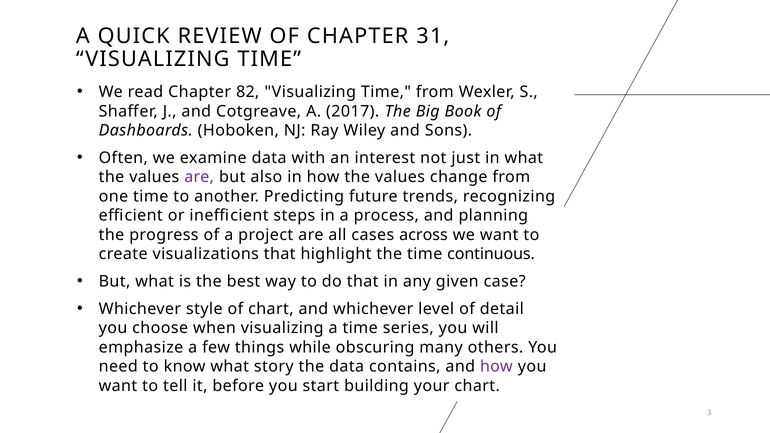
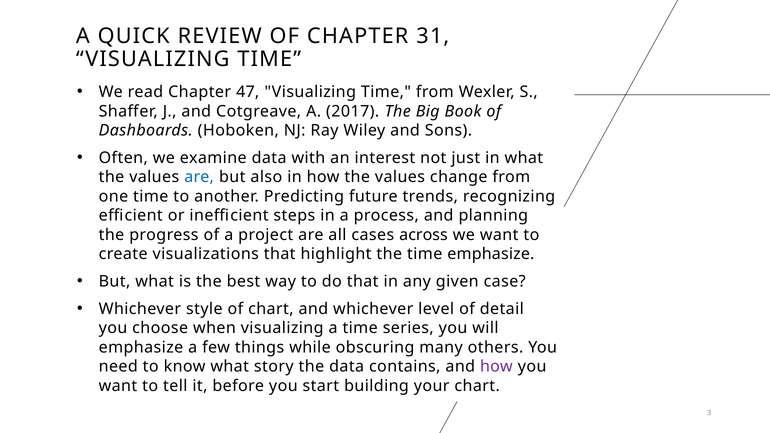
82: 82 -> 47 (248, 92)
are colour: purple -> blue (199, 177)
time continuous: continuous -> emphasize (491, 254)
